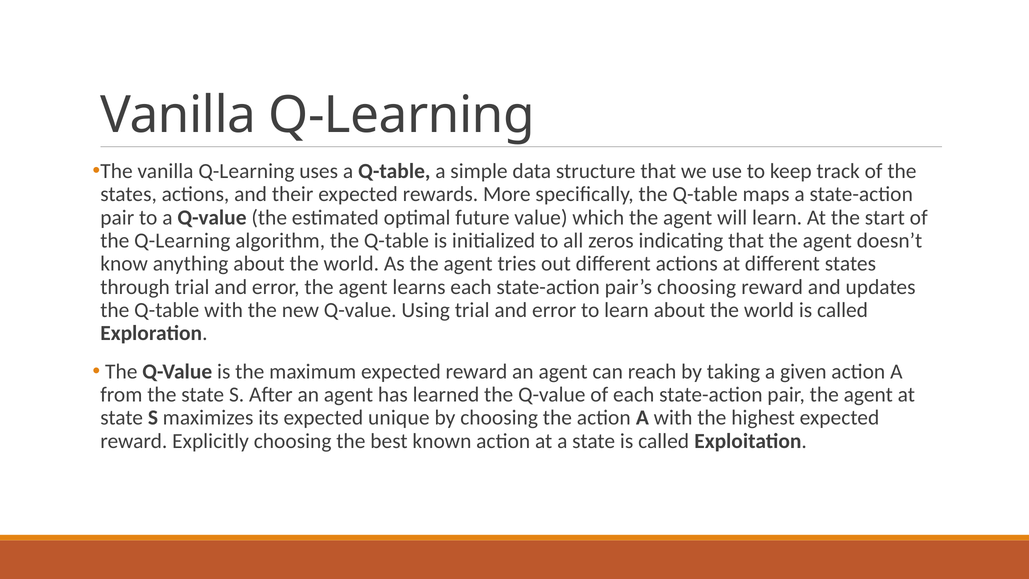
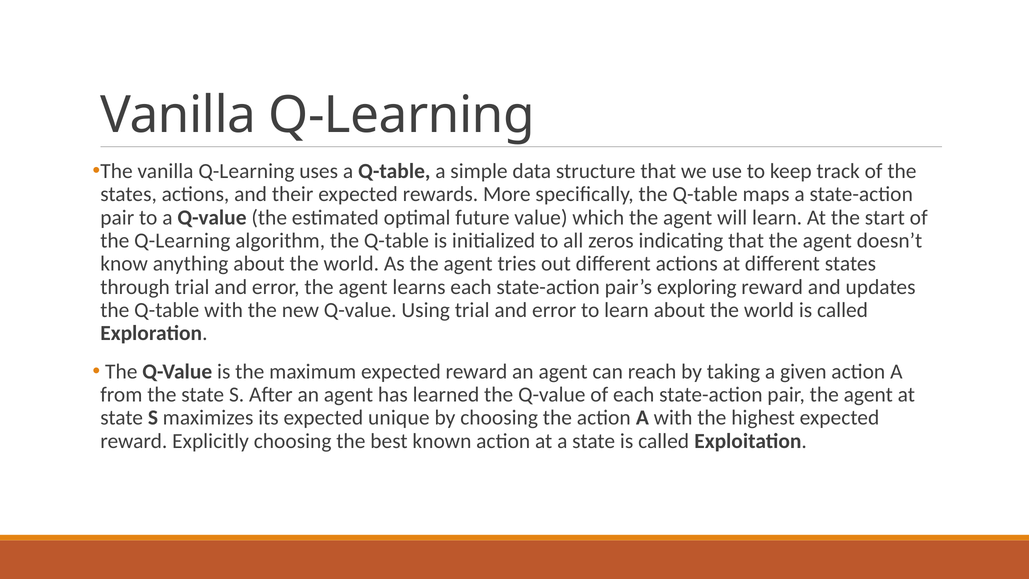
pair’s choosing: choosing -> exploring (697, 287)
